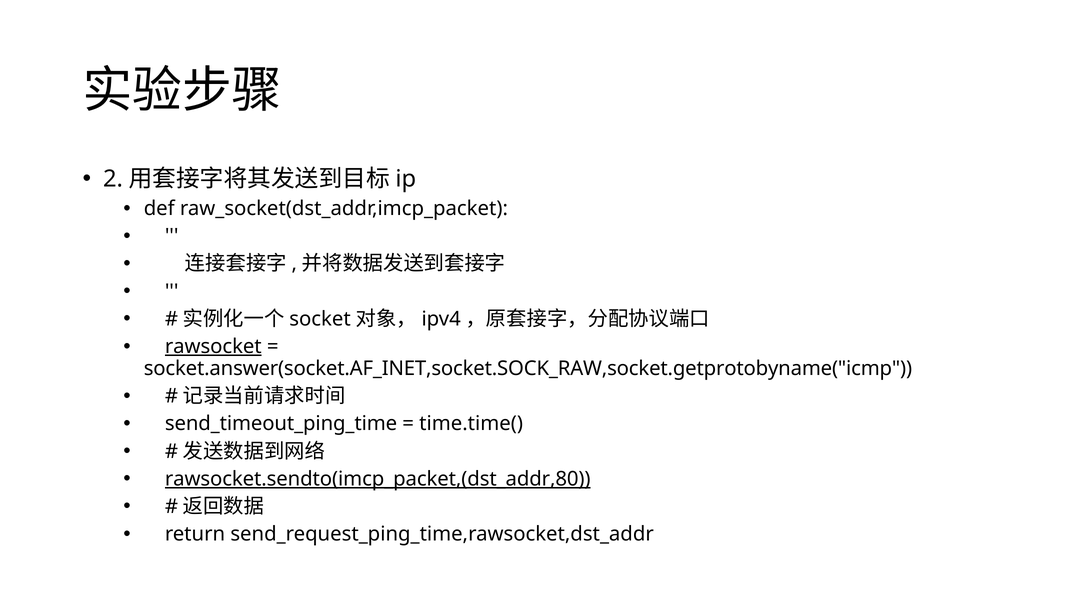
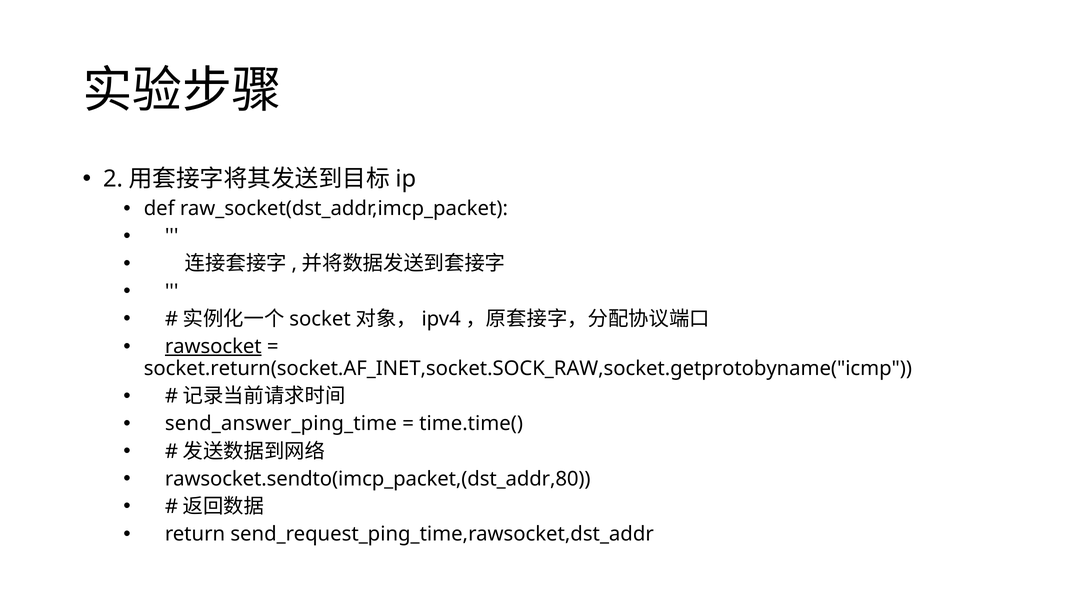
socket.answer(socket.AF_INET,socket.SOCK_RAW,socket.getprotobyname("icmp: socket.answer(socket.AF_INET,socket.SOCK_RAW,socket.getprotobyname("icmp -> socket.return(socket.AF_INET,socket.SOCK_RAW,socket.getprotobyname("icmp (528, 369)
send_timeout_ping_time: send_timeout_ping_time -> send_answer_ping_time (281, 424)
rawsocket.sendto(imcp_packet,(dst_addr,80 underline: present -> none (378, 479)
